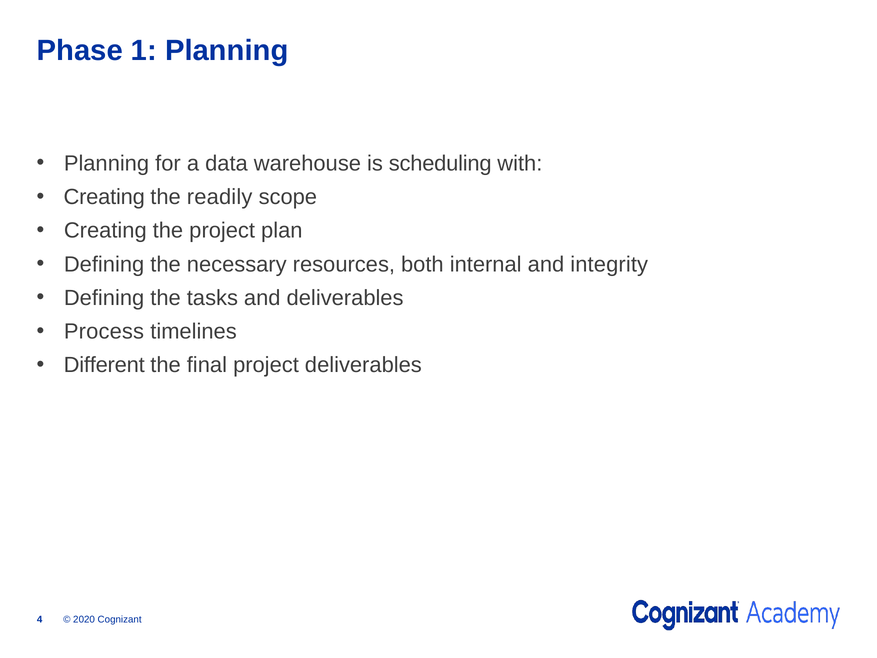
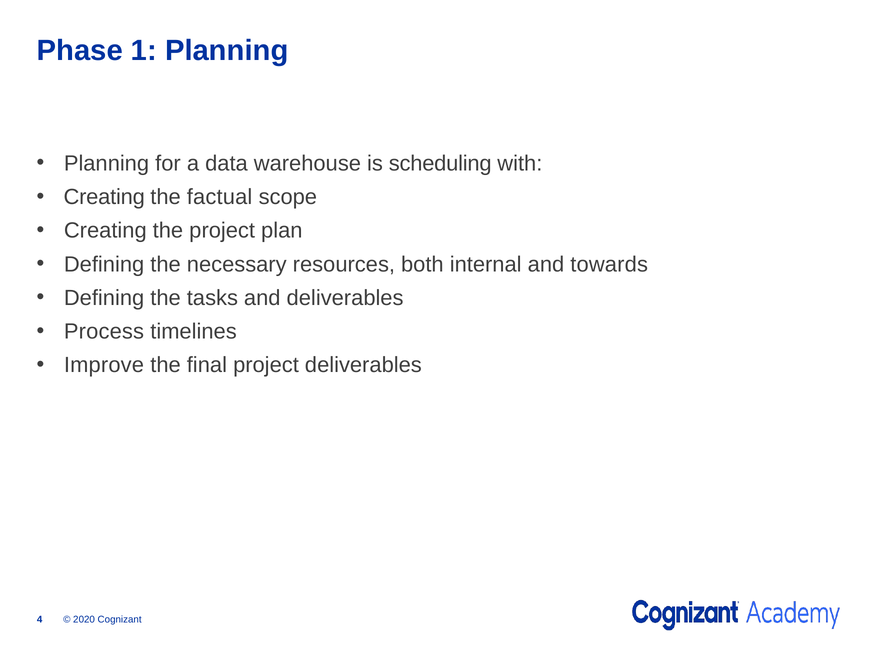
readily: readily -> factual (220, 197)
integrity: integrity -> towards (609, 264)
Different: Different -> Improve (104, 365)
